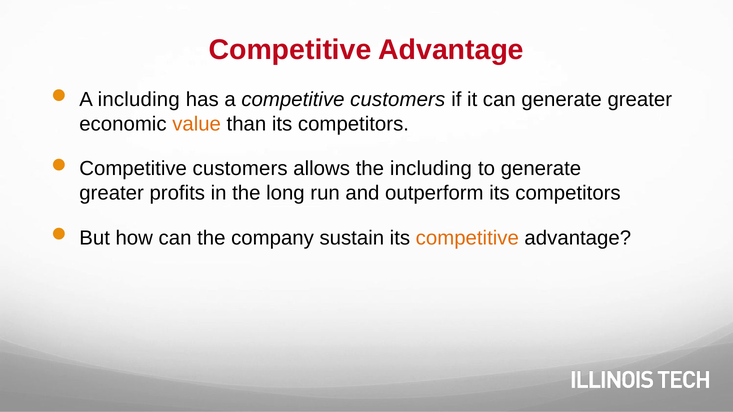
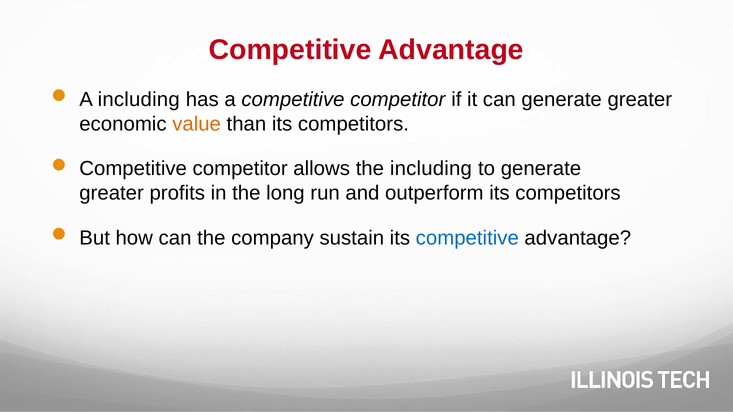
a competitive customers: customers -> competitor (398, 100)
customers: customers -> competitor (240, 169)
competitive colour: orange -> blue (467, 238)
